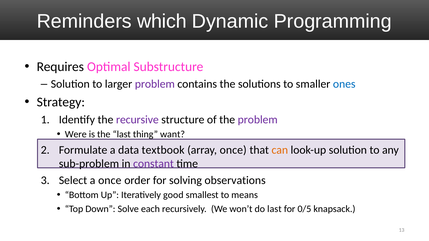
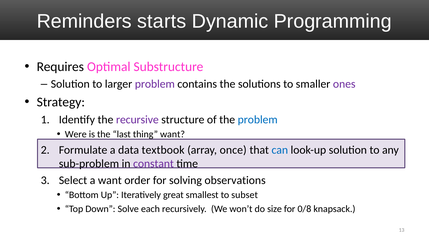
which: which -> starts (162, 21)
ones colour: blue -> purple (344, 84)
problem colour: purple -> blue (258, 120)
can colour: orange -> blue (280, 150)
a once: once -> want (110, 180)
good: good -> great (173, 195)
means: means -> subset (245, 195)
do last: last -> size (275, 209)
0/5: 0/5 -> 0/8 (304, 209)
